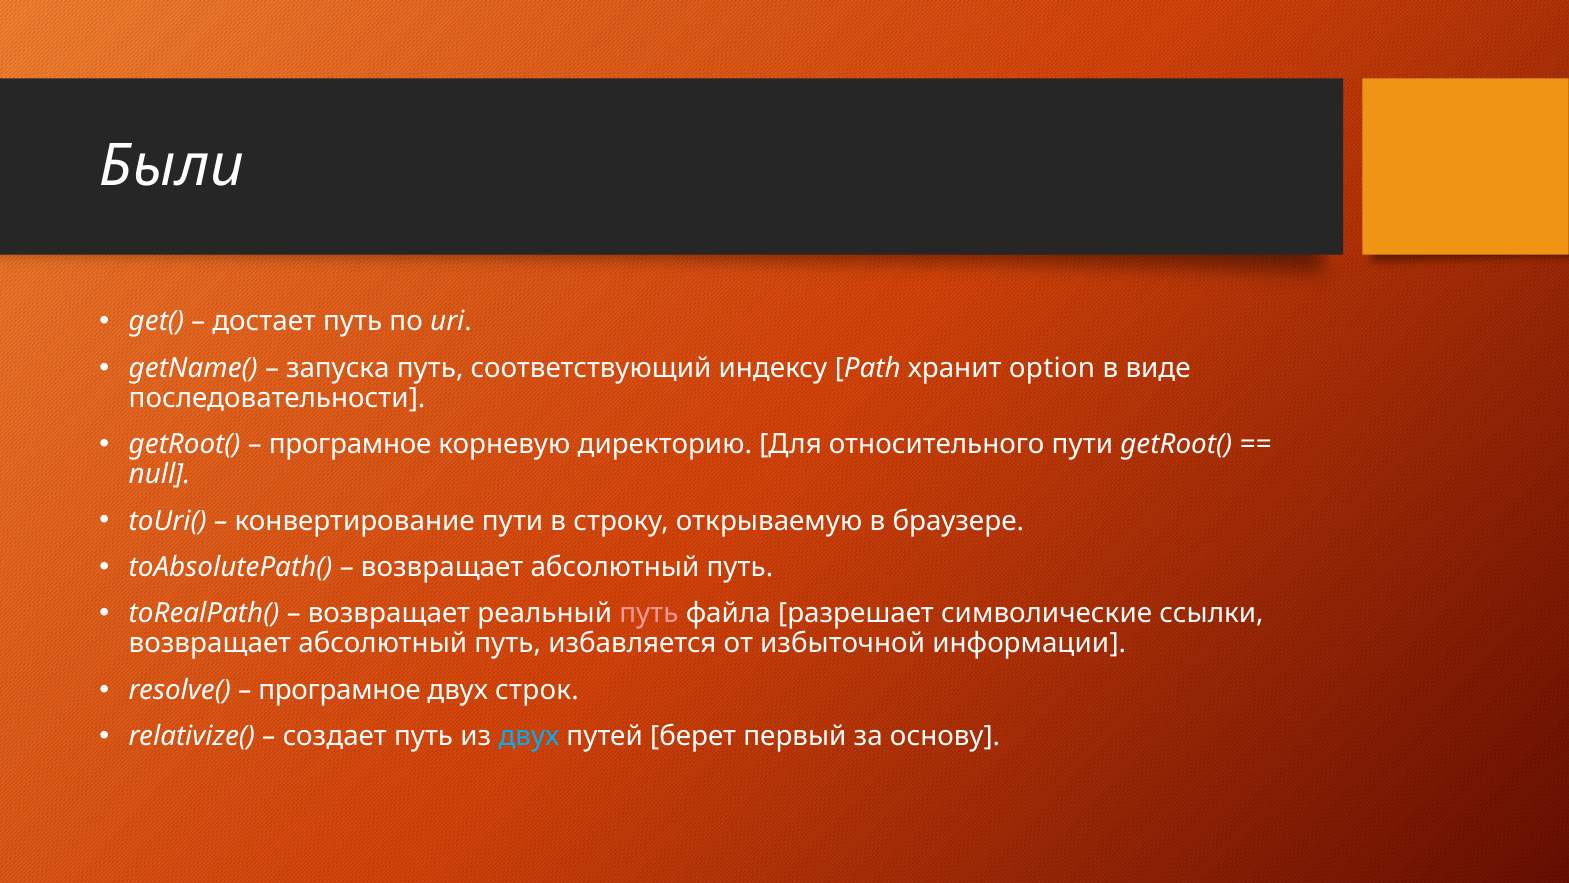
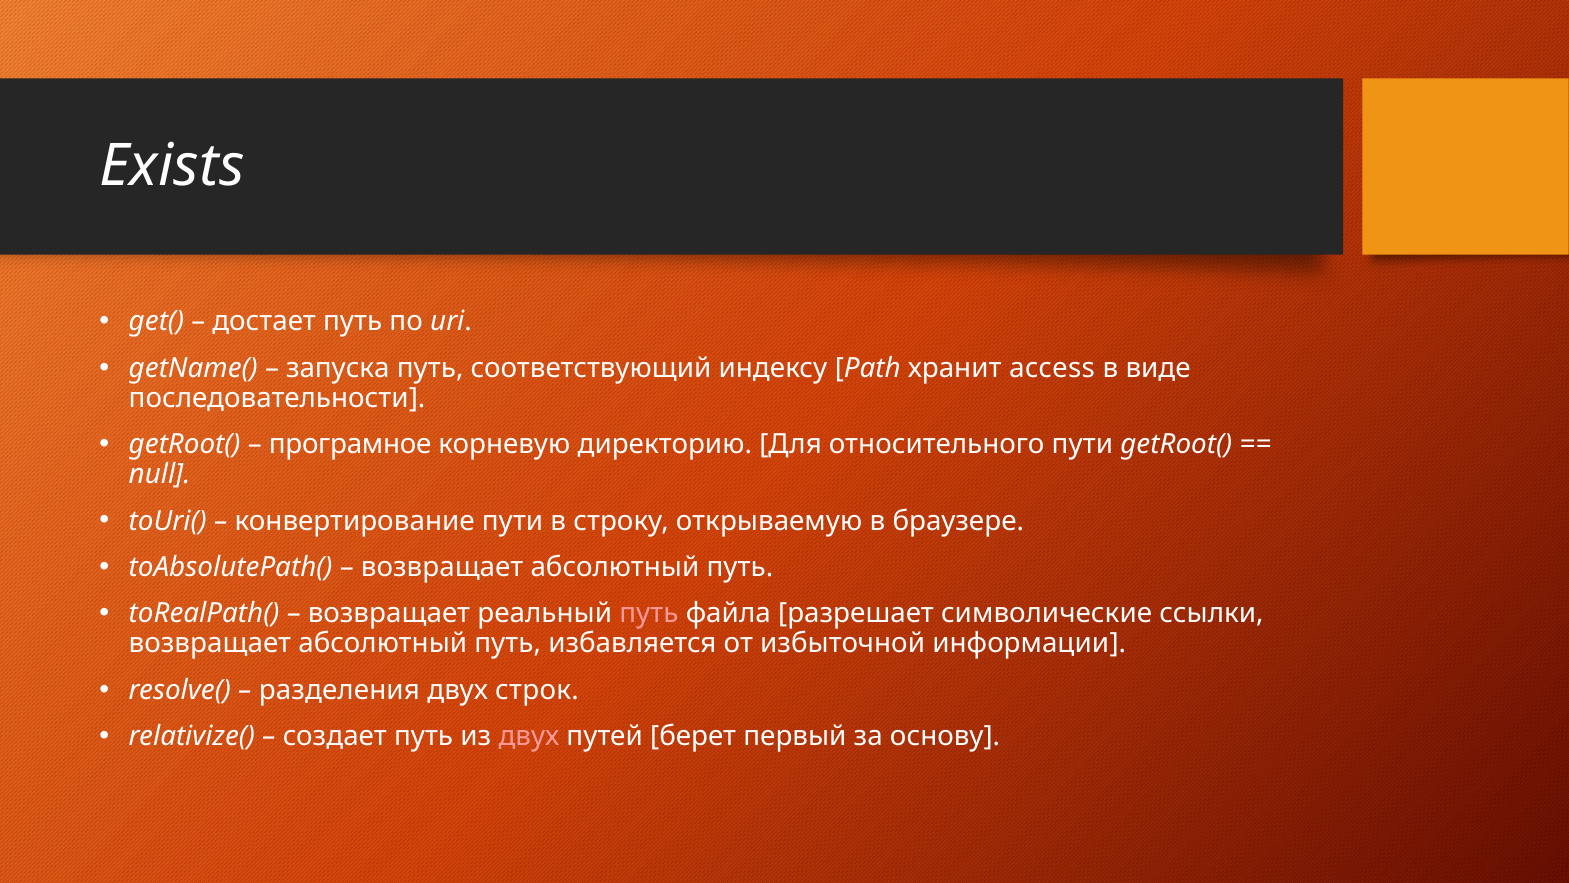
Были: Были -> Exists (172, 166)
option: option -> access (1052, 368)
програмное: програмное -> разделения (339, 690)
двух colour: light blue -> pink (529, 736)
